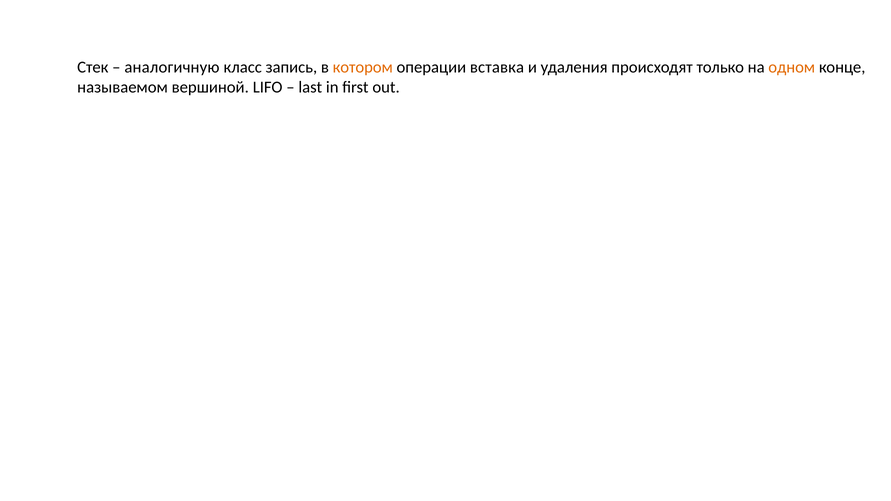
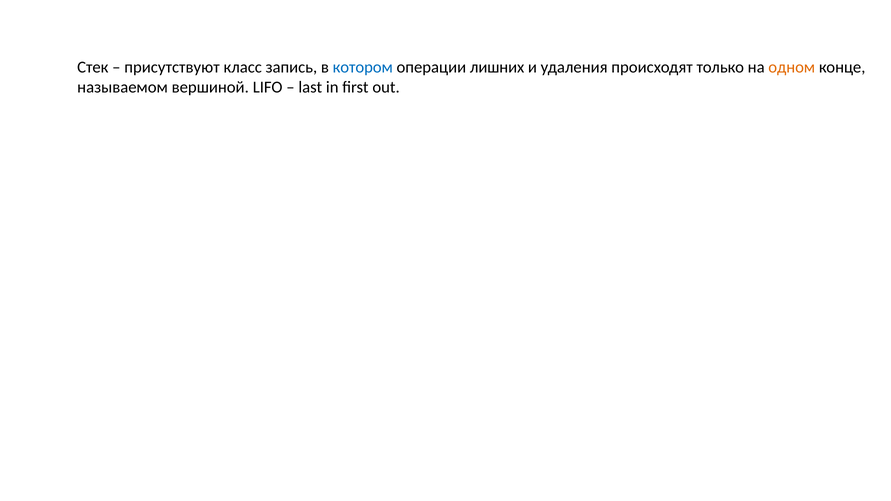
аналогичную: аналогичную -> присутствуют (172, 67)
котором colour: orange -> blue (363, 67)
вставка: вставка -> лишних (497, 67)
